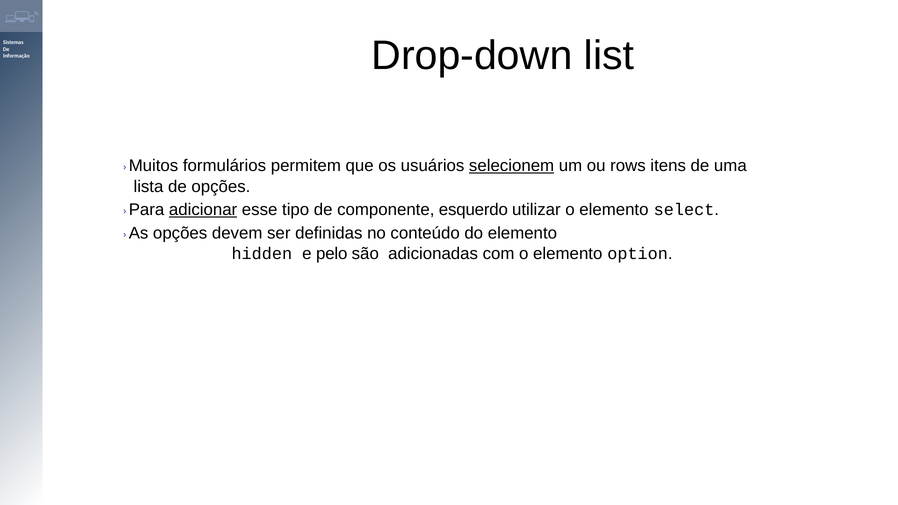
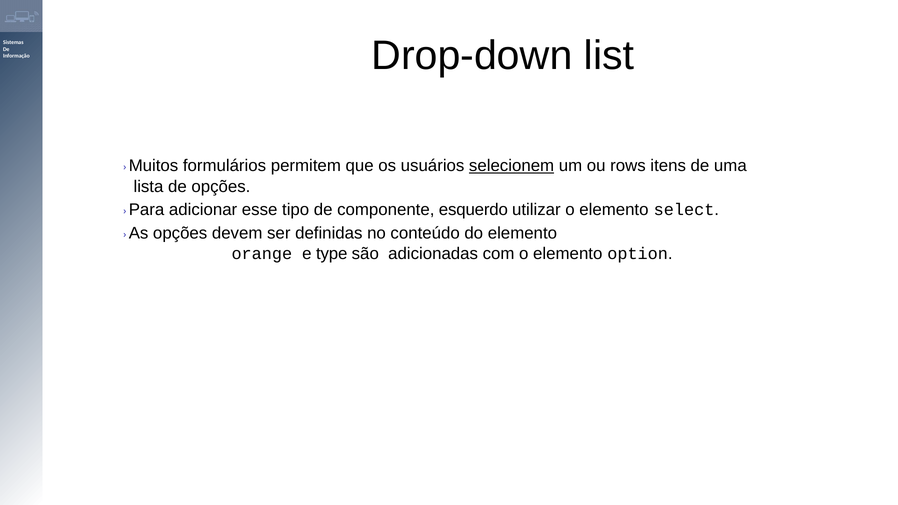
adicionar underline: present -> none (203, 210)
hidden: hidden -> orange (262, 254)
pelo: pelo -> type (332, 254)
